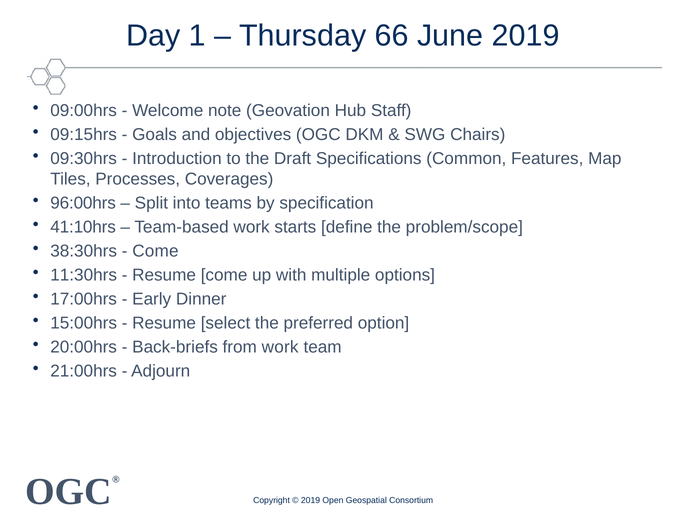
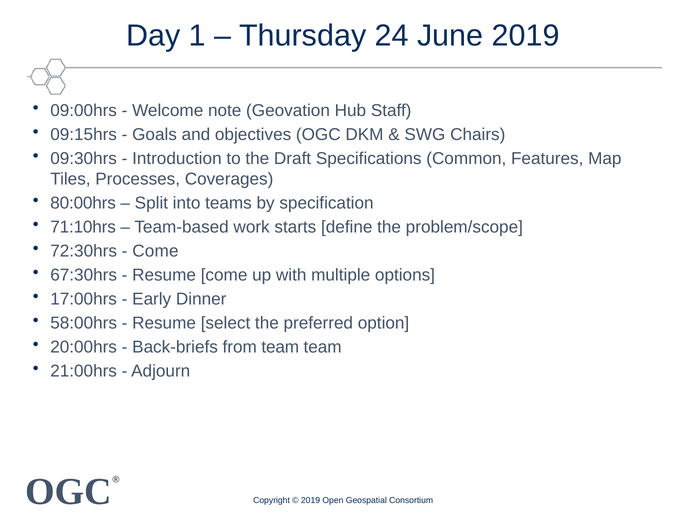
66: 66 -> 24 (392, 36)
96:00hrs: 96:00hrs -> 80:00hrs (83, 204)
41:10hrs: 41:10hrs -> 71:10hrs (83, 228)
38:30hrs: 38:30hrs -> 72:30hrs (84, 252)
11:30hrs: 11:30hrs -> 67:30hrs (84, 276)
15:00hrs: 15:00hrs -> 58:00hrs (84, 324)
from work: work -> team (280, 348)
